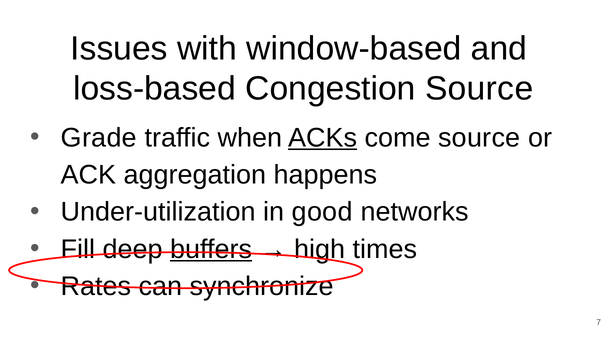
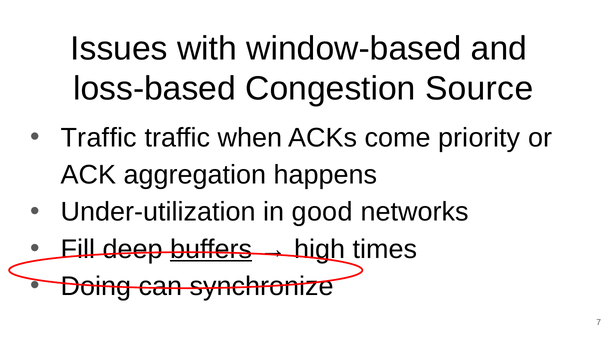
Grade: Grade -> Traffic (99, 138)
ACKs underline: present -> none (323, 138)
come source: source -> priority (479, 138)
Rates: Rates -> Doing (96, 287)
